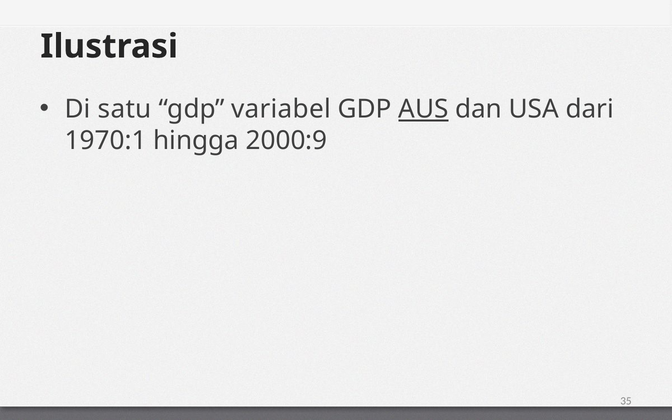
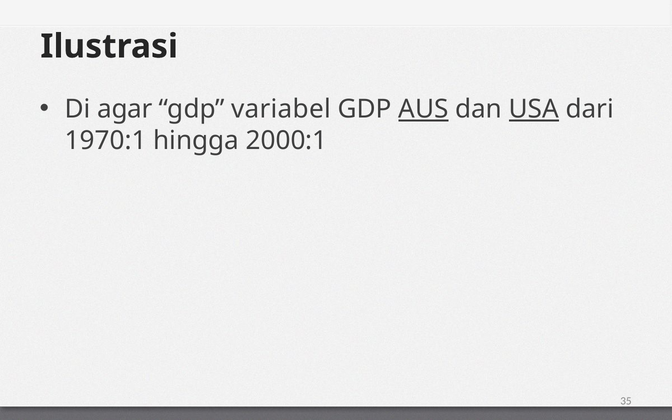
satu: satu -> agar (125, 109)
USA underline: none -> present (534, 109)
2000:9: 2000:9 -> 2000:1 (287, 141)
